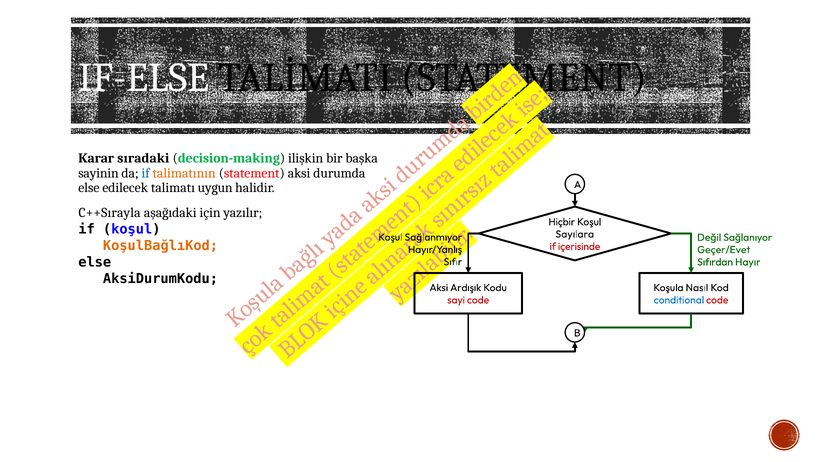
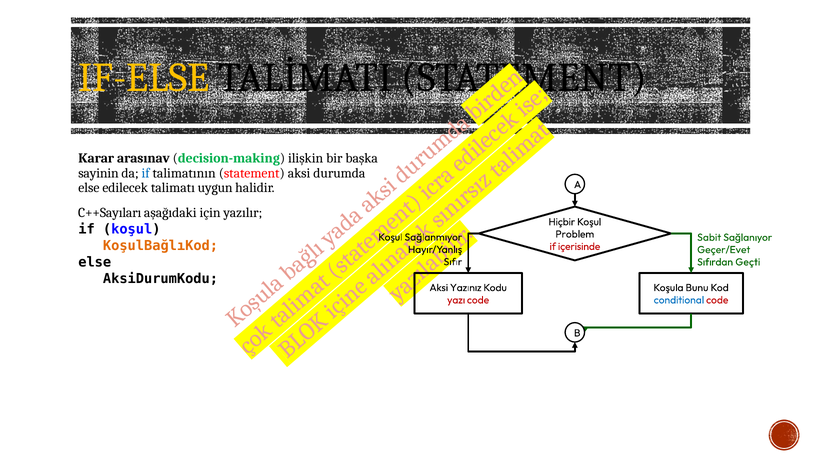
IF-ELSE colour: white -> yellow (144, 78)
sıradaki: sıradaki -> arasınav (143, 158)
talimatının colour: orange -> black (184, 173)
C++Sırayla: C++Sırayla -> C++Sayıları (110, 213)
Sayılara: Sayılara -> Problem (575, 234)
Değil: Değil -> Sabit (709, 238)
Hayır: Hayır -> Geçti (748, 262)
Ardışık: Ardışık -> Yazınız (466, 288)
Nasıl: Nasıl -> Bunu (697, 288)
sayi: sayi -> yazı (456, 300)
